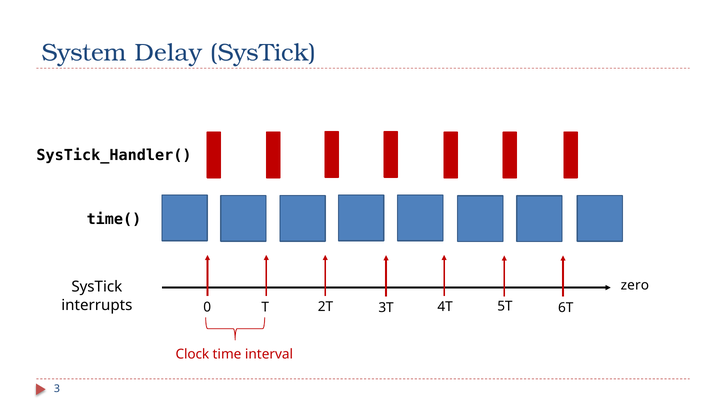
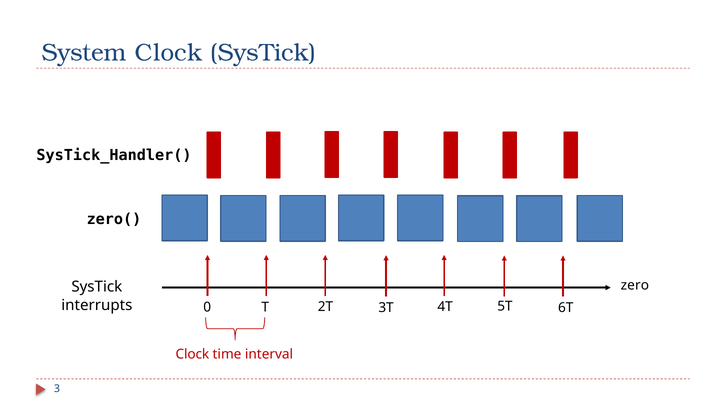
System Delay: Delay -> Clock (168, 53)
time(: time( -> zero( (114, 219)
